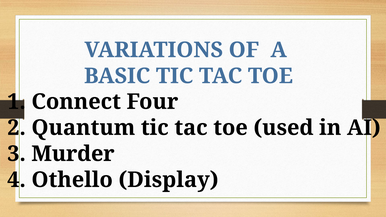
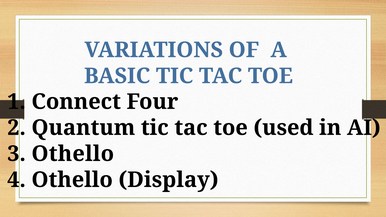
3 Murder: Murder -> Othello (73, 154)
